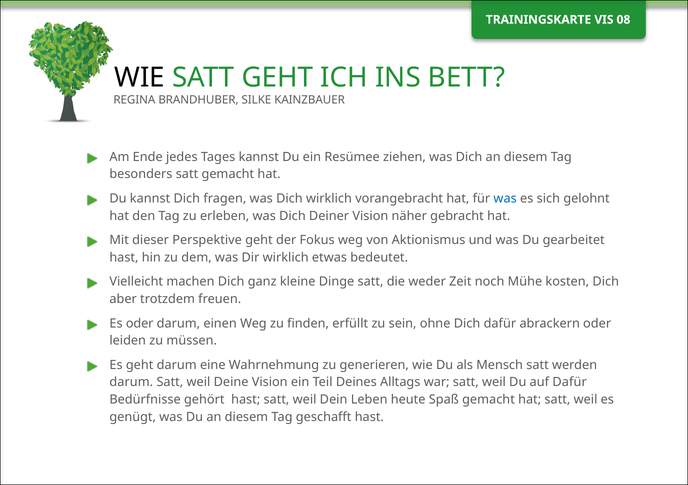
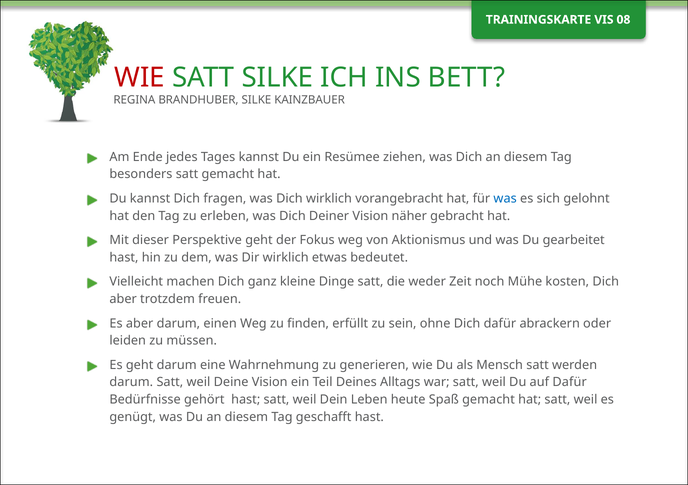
WIE colour: black -> red (140, 77)
SATT GEHT: GEHT -> SILKE (278, 77)
Es oder: oder -> aber (140, 323)
